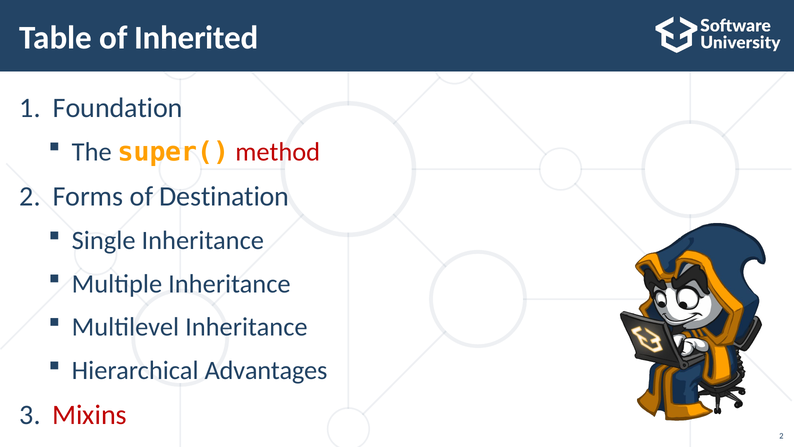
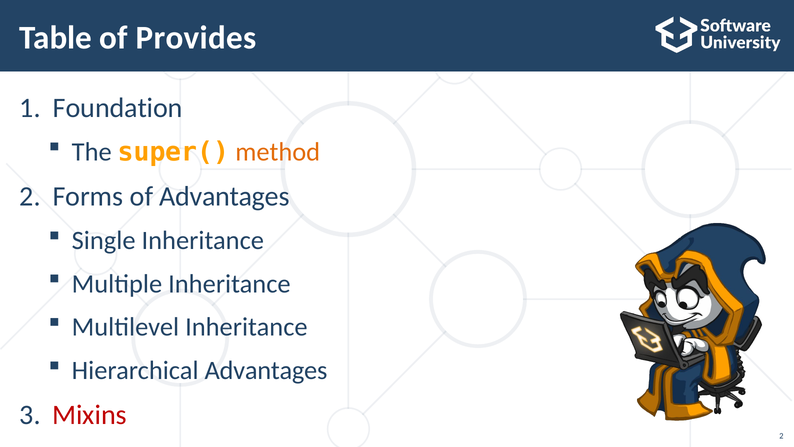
Inherited: Inherited -> Provides (196, 38)
method colour: red -> orange (278, 152)
of Destination: Destination -> Advantages (224, 196)
